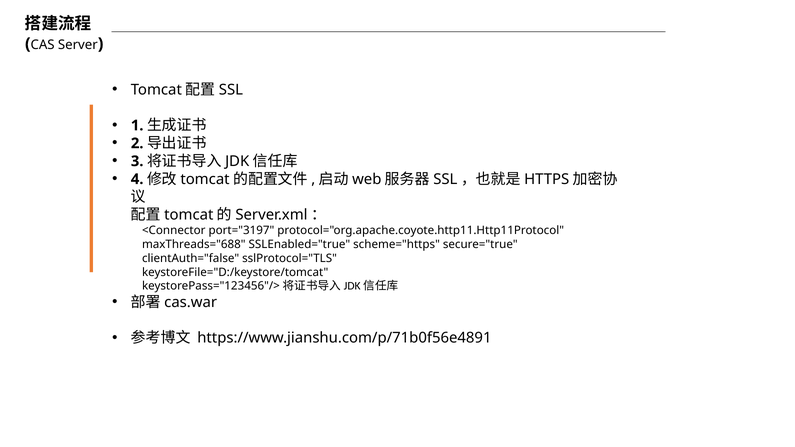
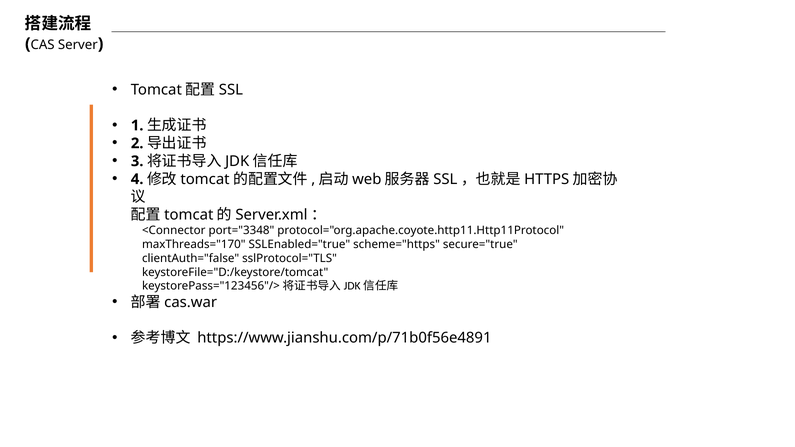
port="3197: port="3197 -> port="3348 (241, 231)
maxThreads="688: maxThreads="688 -> maxThreads="170 (194, 245)
